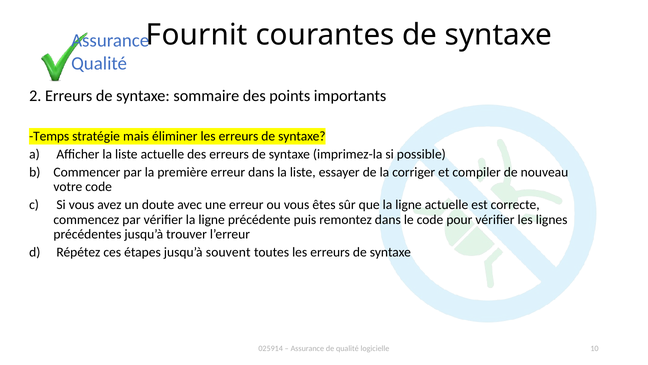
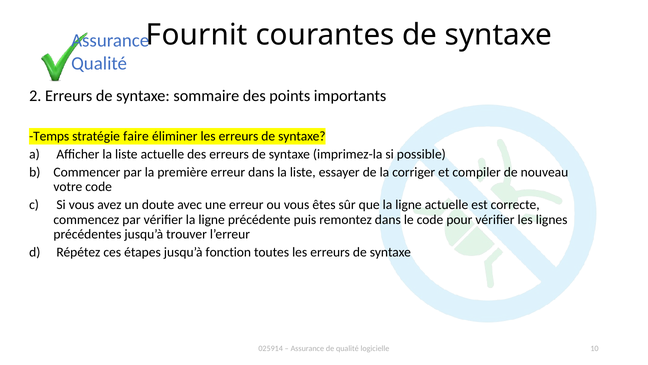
mais: mais -> faire (136, 136)
souvent: souvent -> fonction (228, 252)
